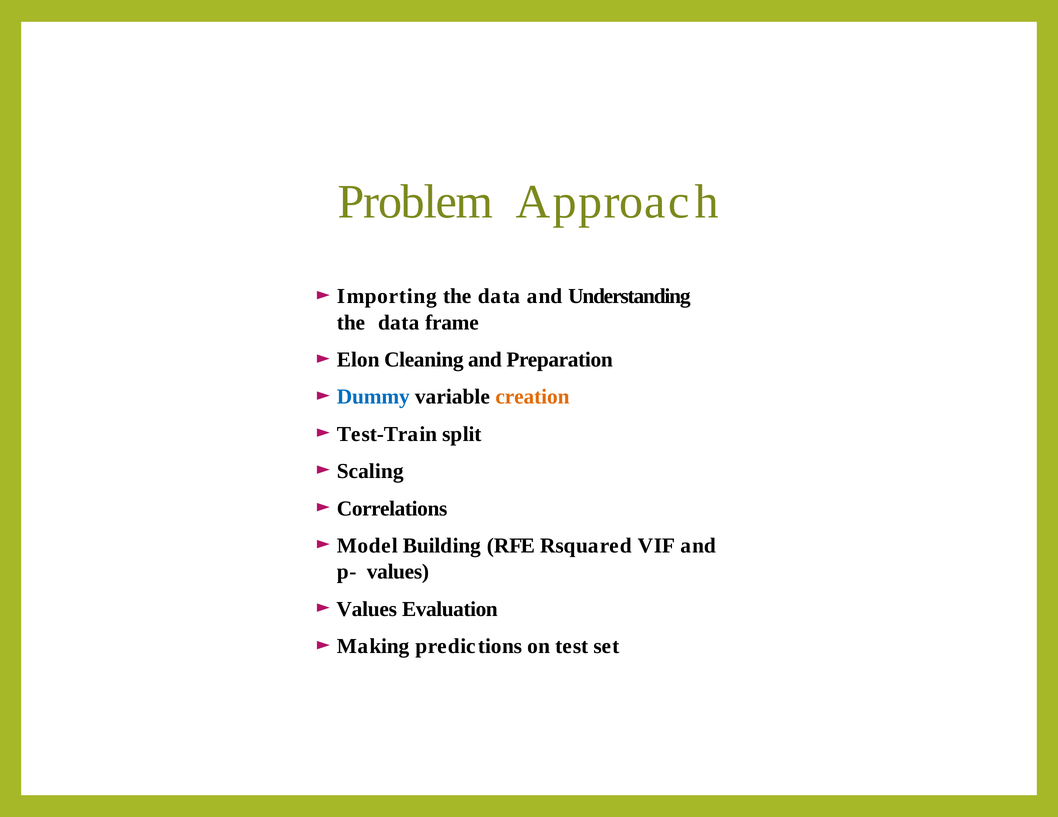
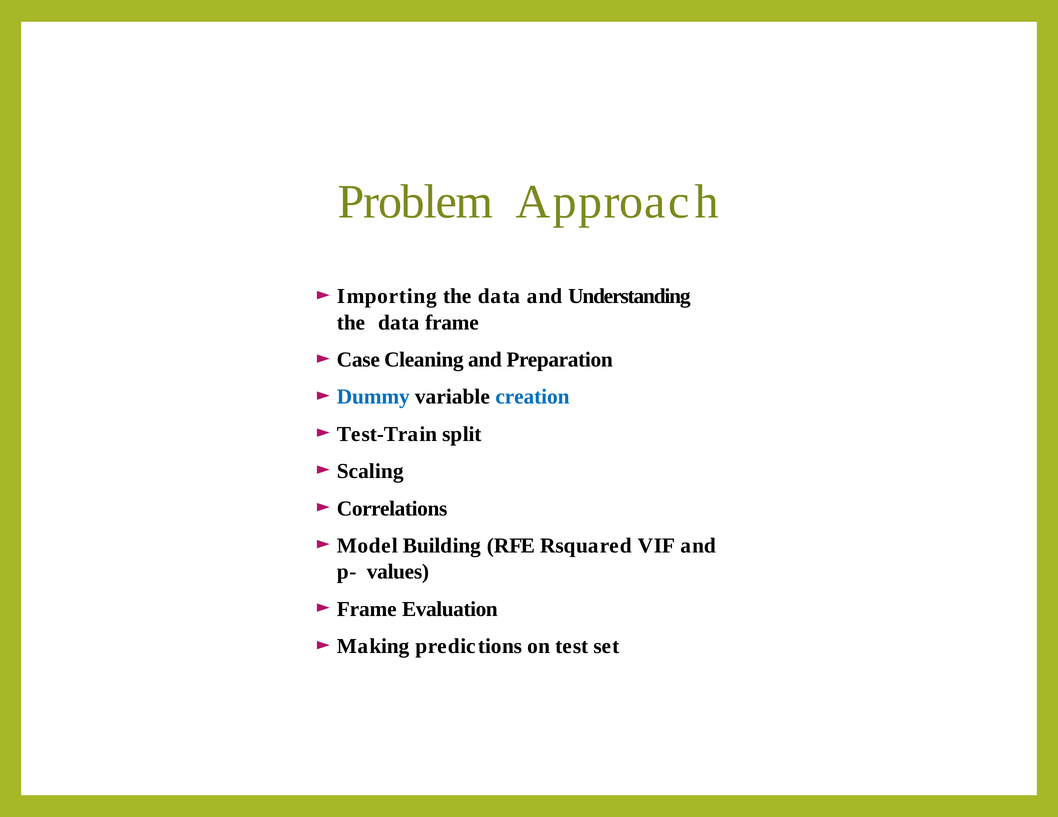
Elon: Elon -> Case (358, 360)
creation colour: orange -> blue (532, 397)
Values: Values -> Frame (367, 609)
